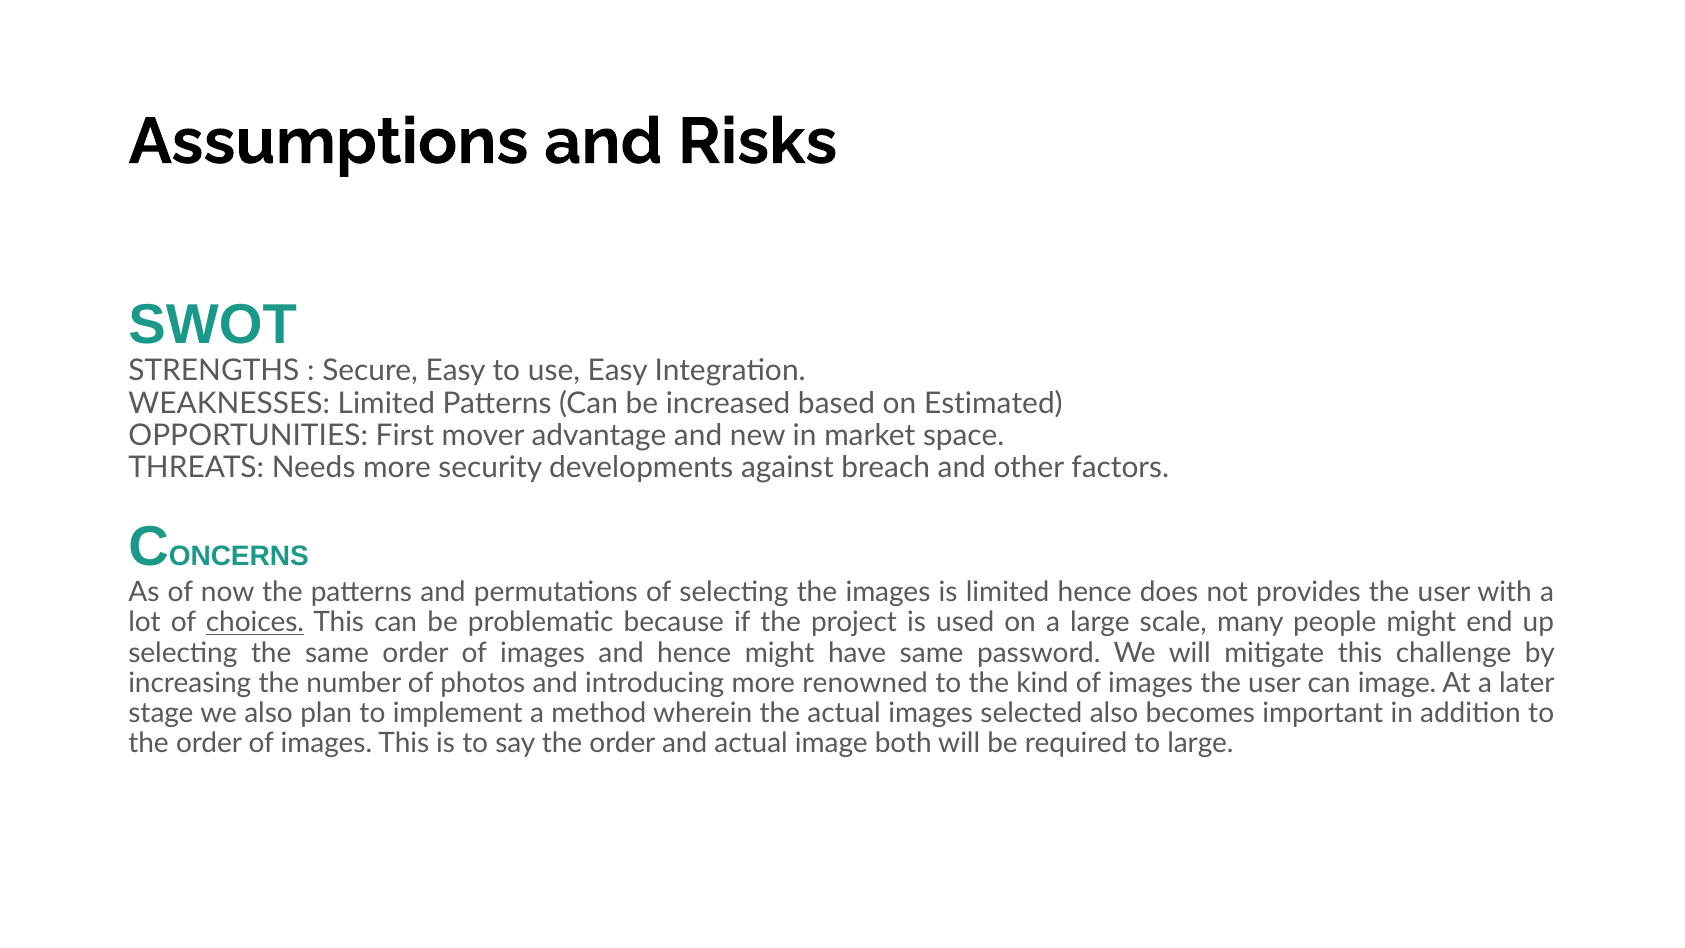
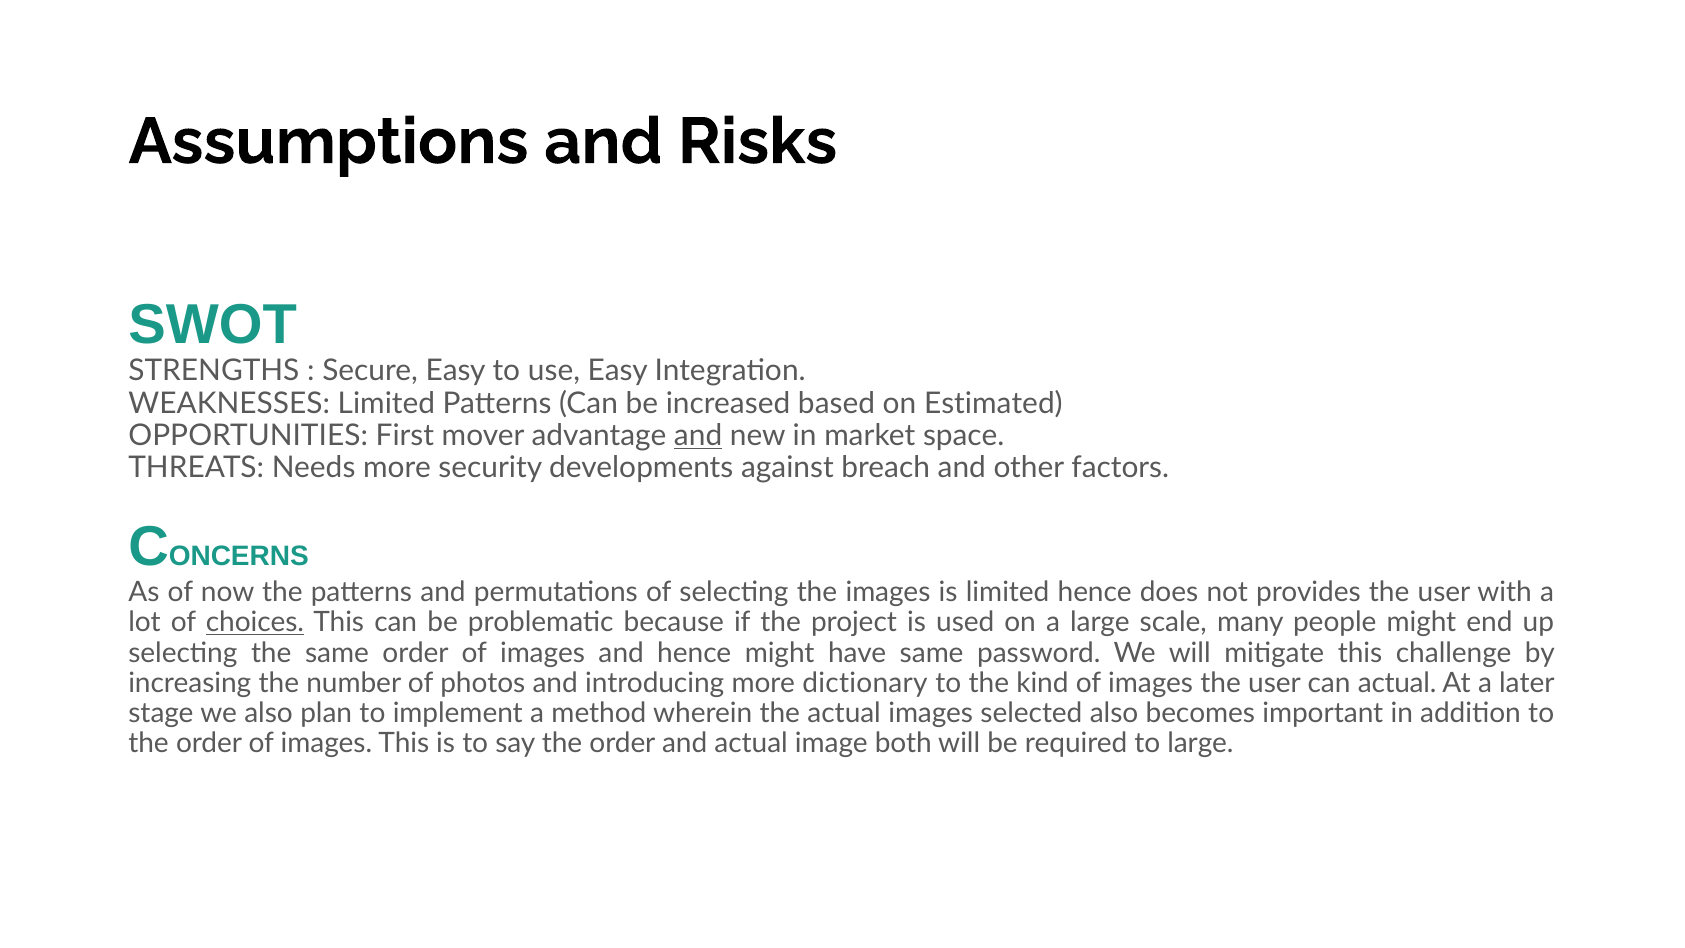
and underline: none -> present (698, 436)
renowned: renowned -> dictionary (865, 683)
can image: image -> actual (1397, 683)
